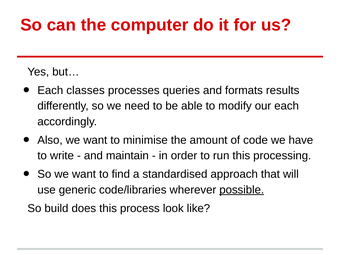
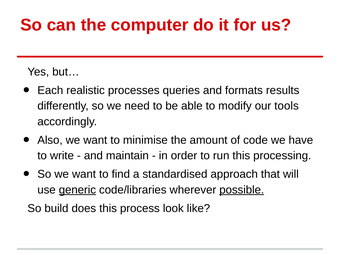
classes: classes -> realistic (86, 90)
our each: each -> tools (287, 106)
generic underline: none -> present (77, 190)
